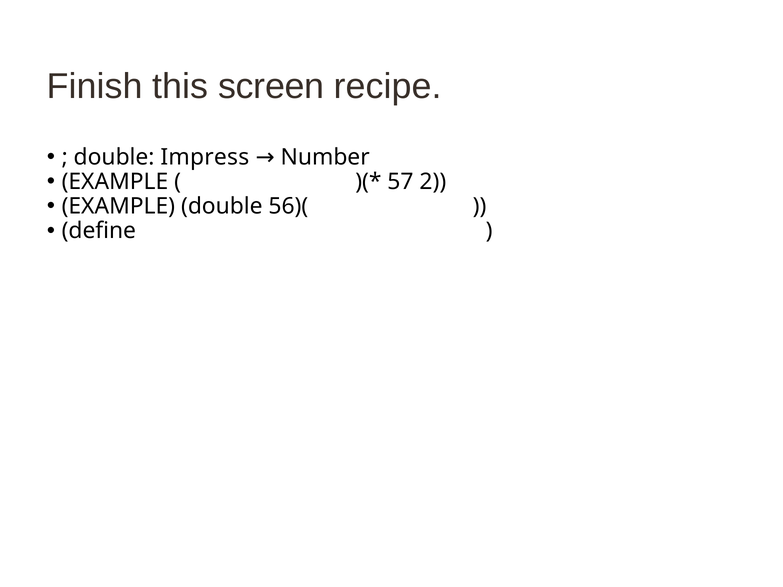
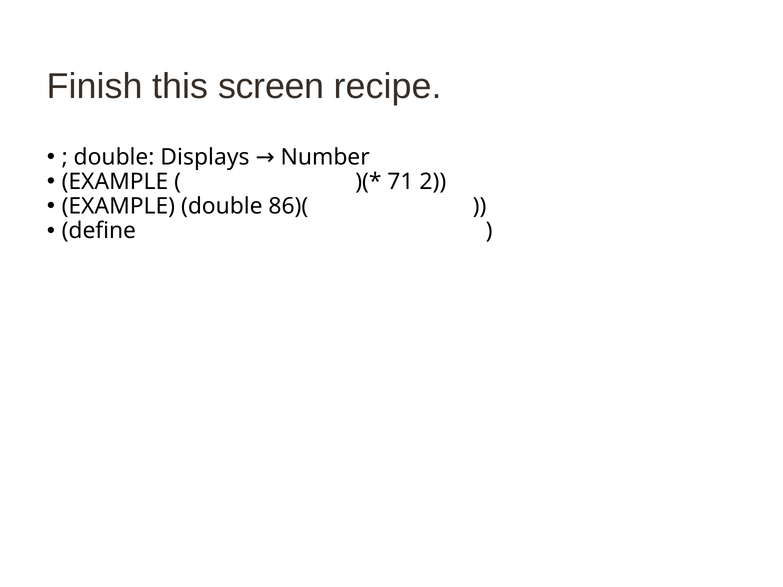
Impress: Impress -> Displays (205, 157)
57: 57 -> 71 (400, 182)
56)(: 56)( -> 86)( (288, 206)
